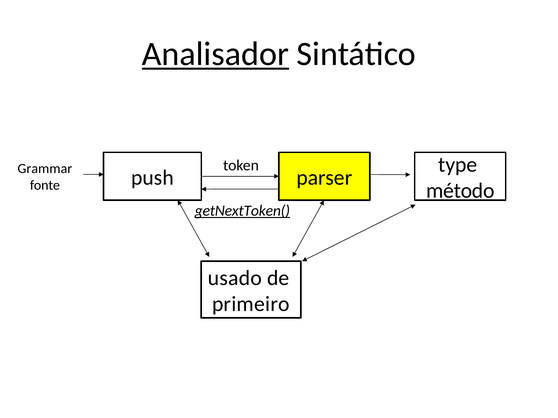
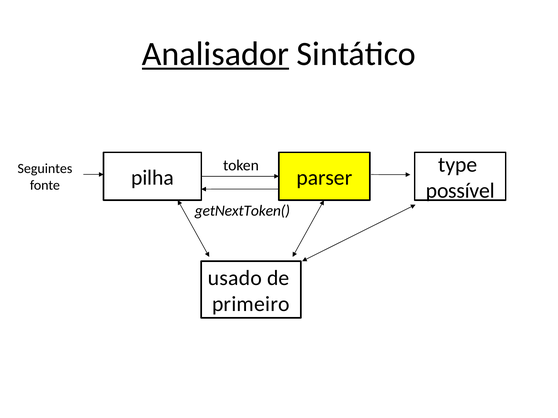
Grammar: Grammar -> Seguintes (45, 169)
push: push -> pilha (153, 178)
método: método -> possível (460, 191)
getNextToken( underline: present -> none (242, 211)
